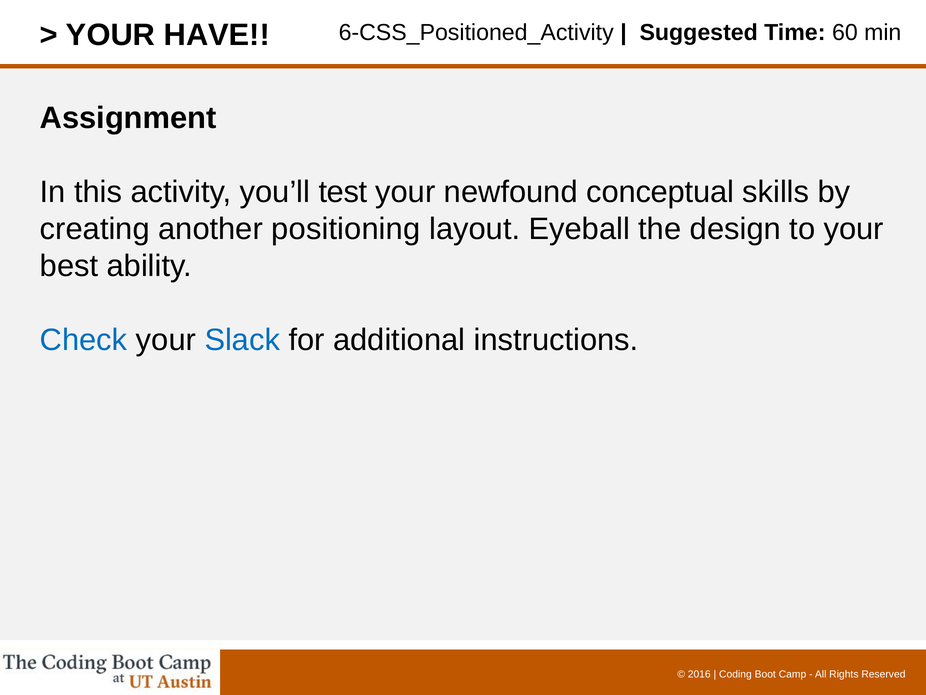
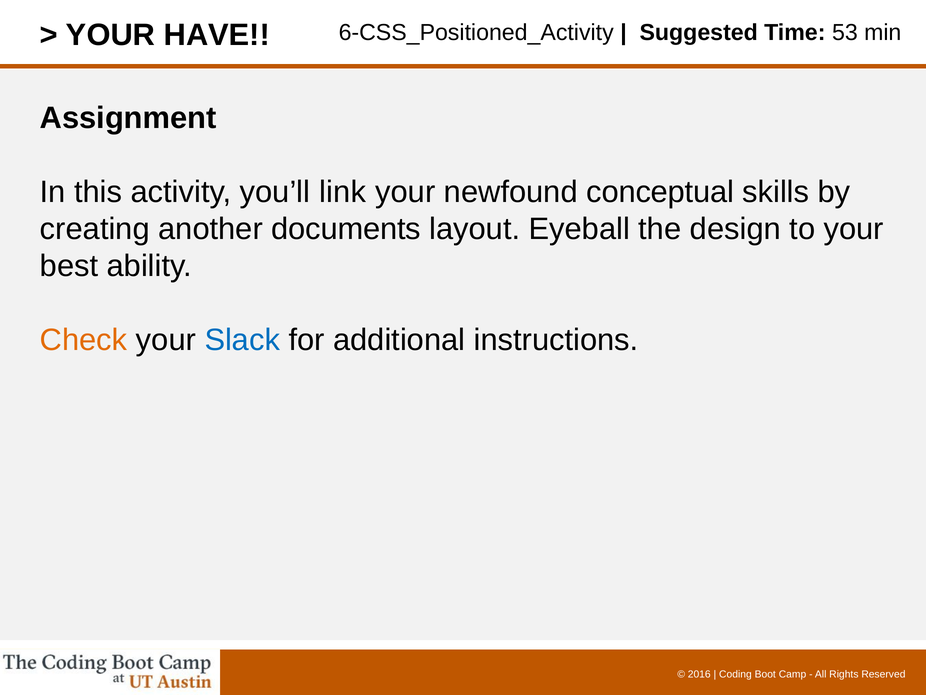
60: 60 -> 53 (845, 33)
test: test -> link (343, 192)
positioning: positioning -> documents (346, 229)
Check colour: blue -> orange (84, 340)
